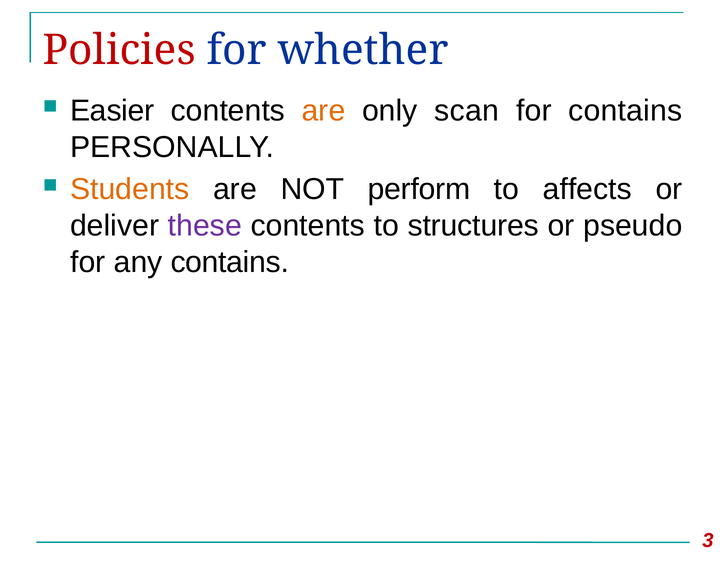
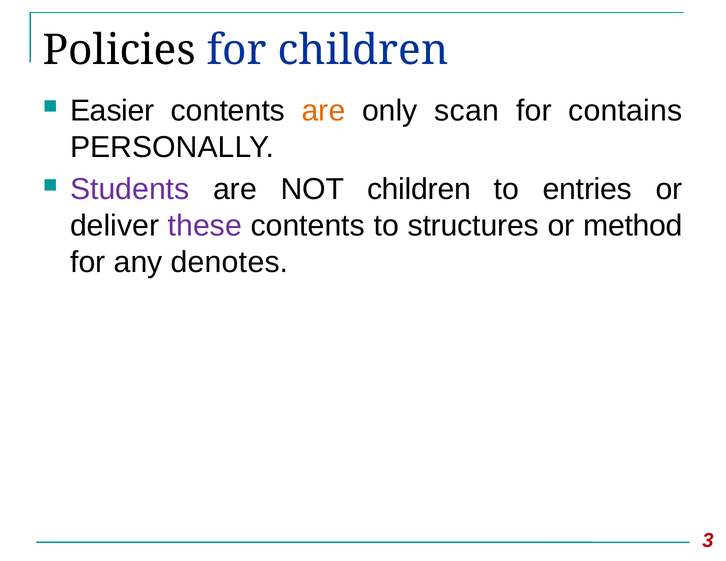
Policies colour: red -> black (119, 50)
for whether: whether -> children (363, 50)
Students colour: orange -> purple (130, 189)
NOT perform: perform -> children (419, 189)
affects: affects -> entries (587, 189)
pseudo: pseudo -> method (633, 226)
any contains: contains -> denotes (230, 262)
